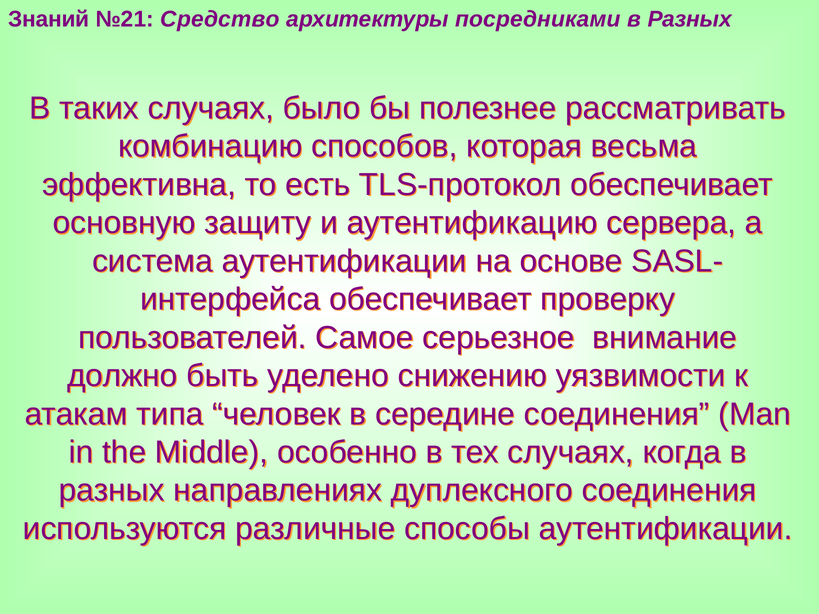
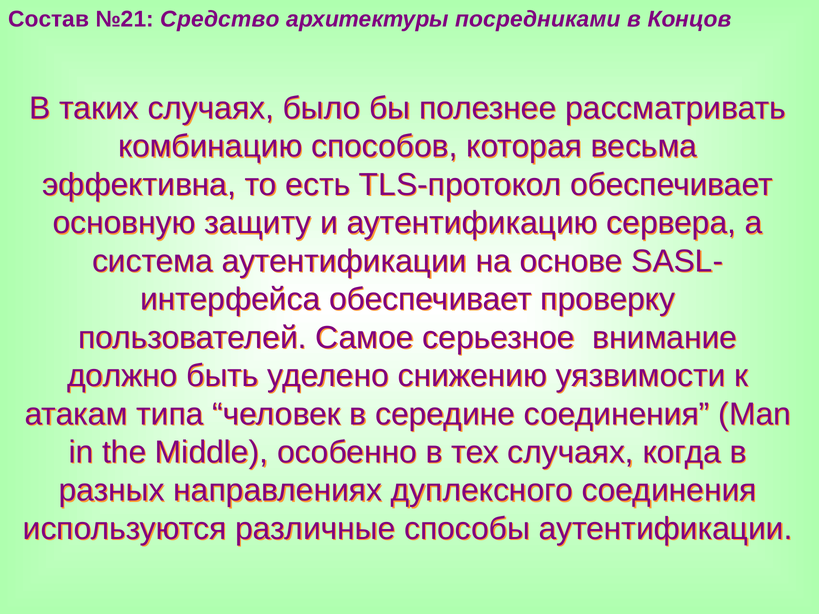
Знаний: Знаний -> Состав (49, 19)
Разных: Разных -> Концов (690, 19)
